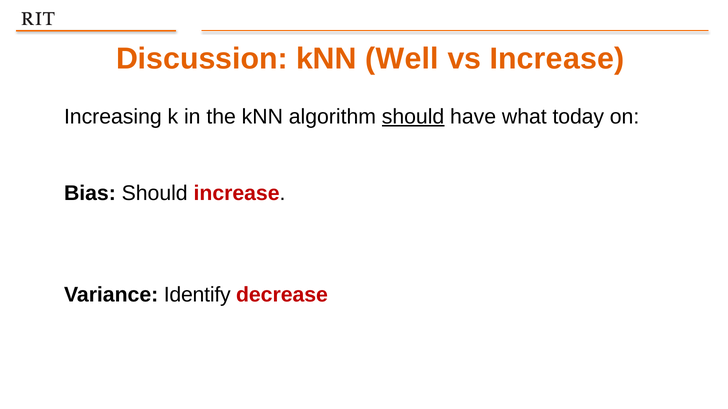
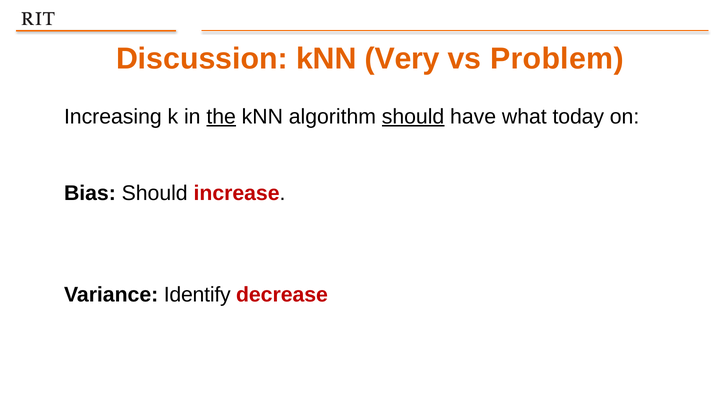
Well: Well -> Very (402, 59)
vs Increase: Increase -> Problem (557, 59)
the underline: none -> present (221, 117)
